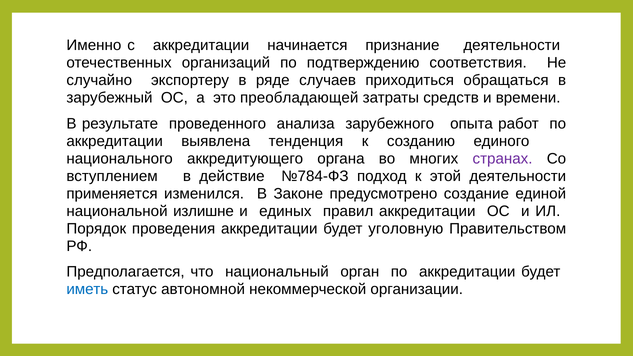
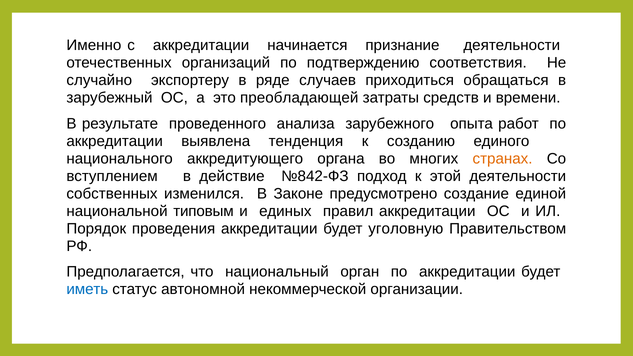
странах colour: purple -> orange (503, 159)
№784-ФЗ: №784-ФЗ -> №842-ФЗ (315, 176)
применяется: применяется -> собственных (112, 194)
излишне: излишне -> типовым (204, 211)
